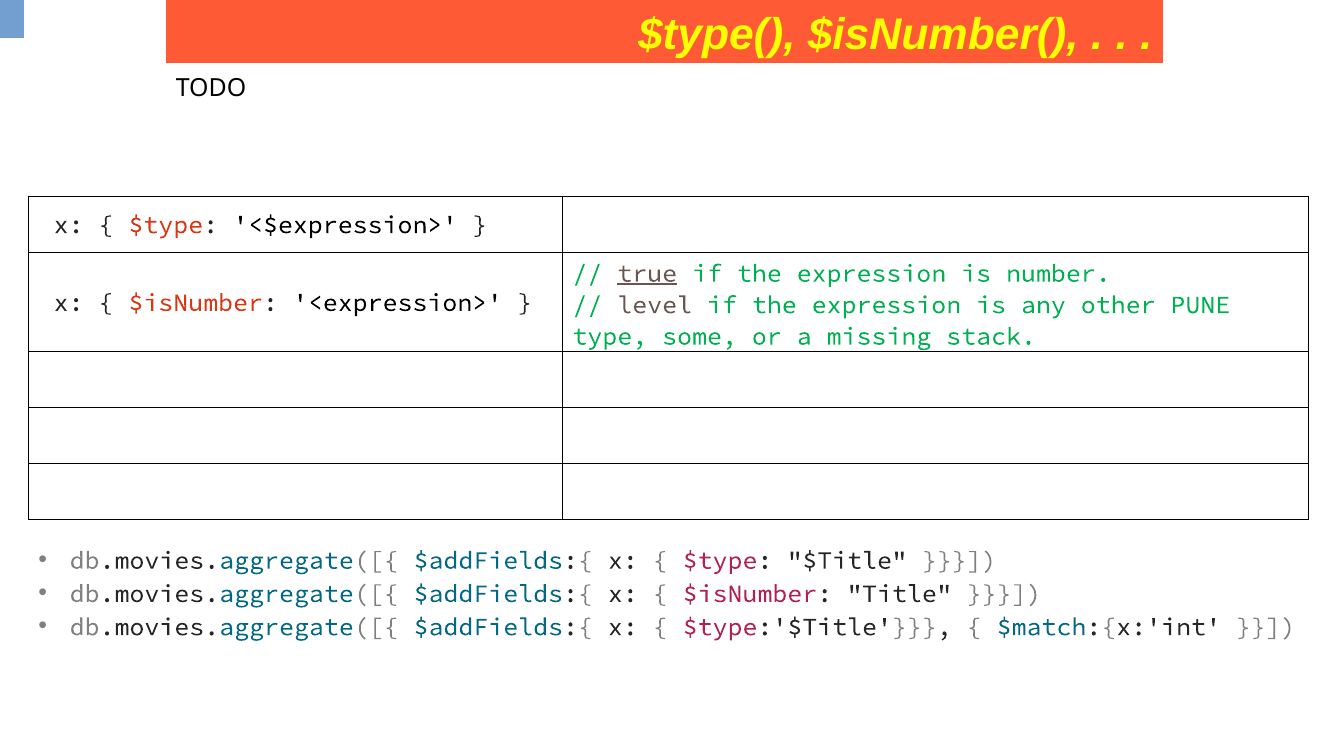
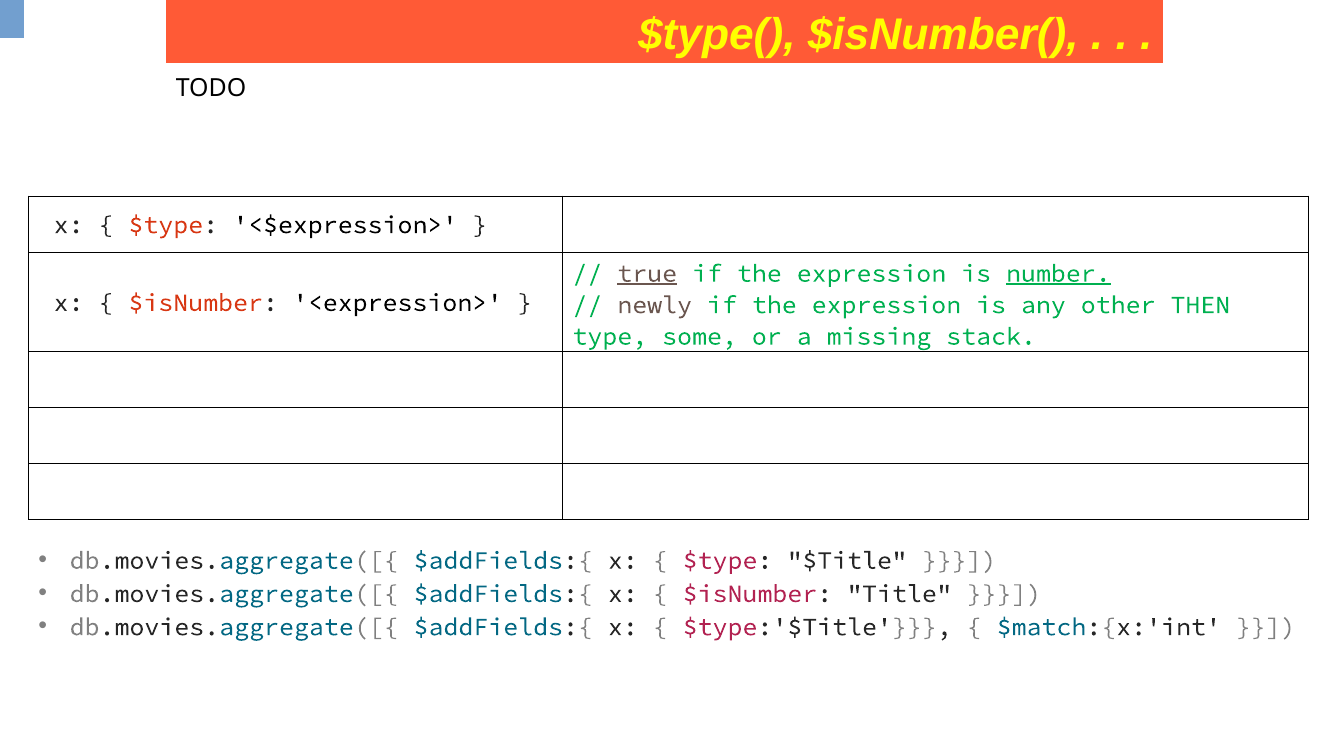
number underline: none -> present (1058, 273)
level: level -> newly (655, 305)
PUNE: PUNE -> THEN (1200, 305)
